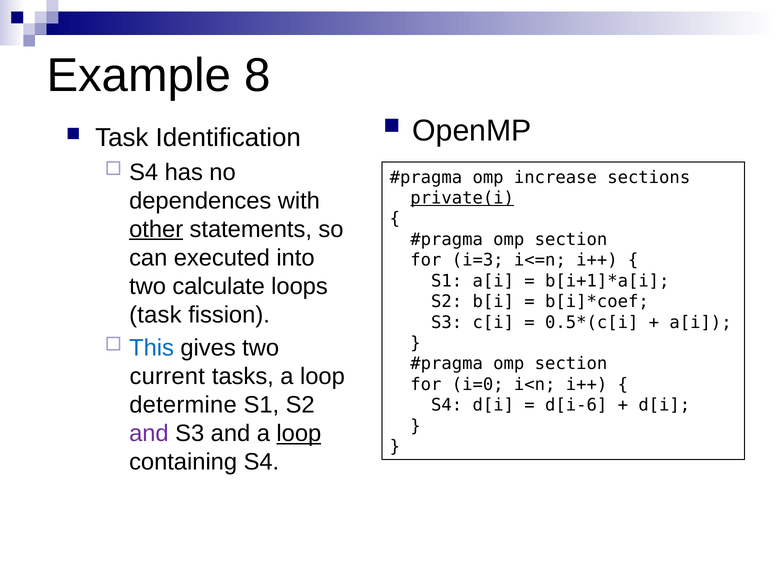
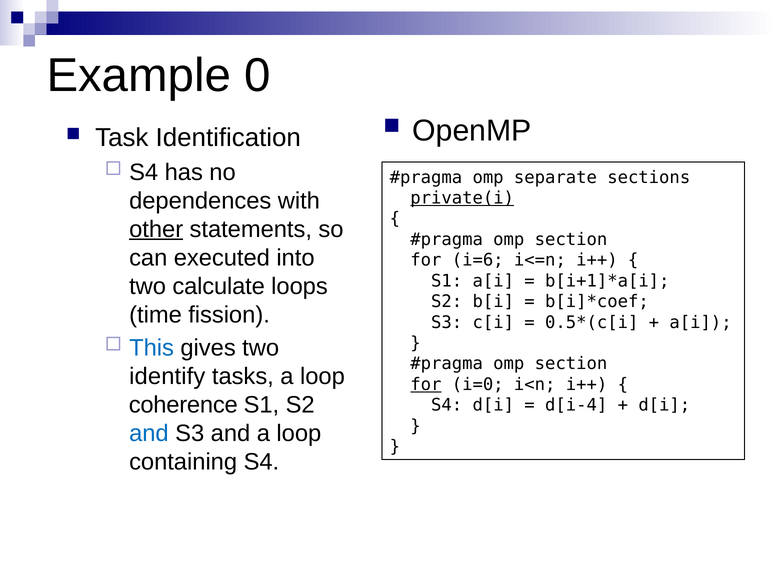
8: 8 -> 0 (258, 76)
increase: increase -> separate (555, 177)
i=3: i=3 -> i=6 (478, 260)
task: task -> time (156, 315)
current: current -> identify (167, 376)
for underline: none -> present (426, 384)
determine: determine -> coherence (183, 405)
d[i-6: d[i-6 -> d[i-4 (576, 405)
and colour: purple -> blue (149, 433)
loop underline: present -> none (299, 433)
